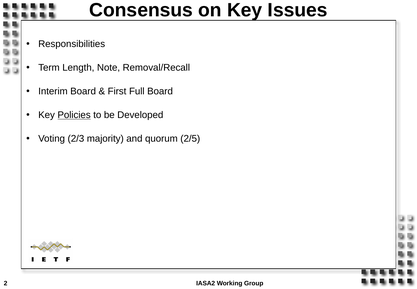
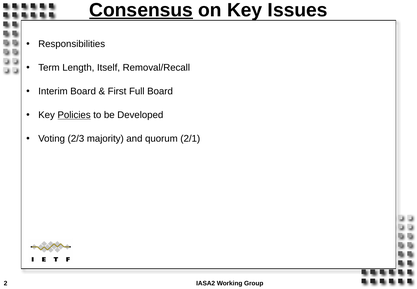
Consensus underline: none -> present (141, 10)
Note: Note -> Itself (109, 68)
2/5: 2/5 -> 2/1 (190, 139)
